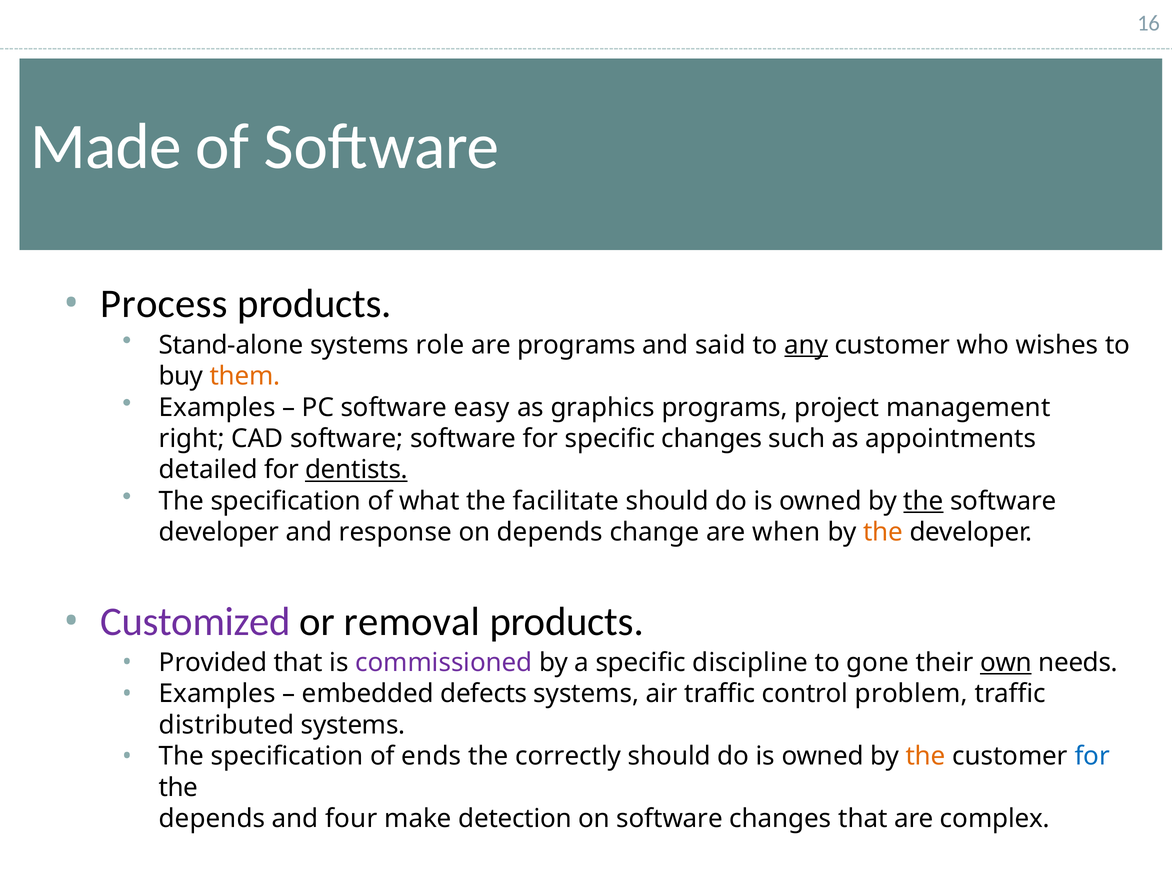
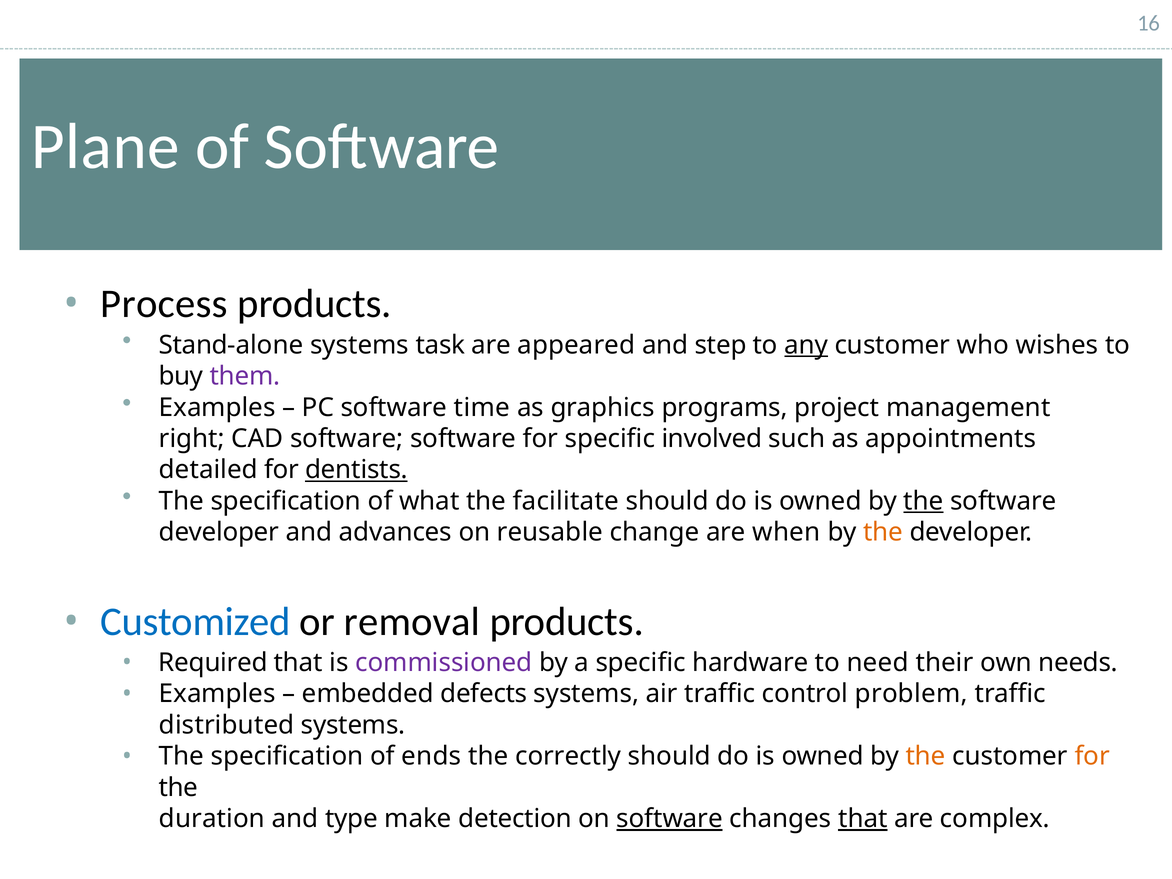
Made: Made -> Plane (105, 147)
role: role -> task (440, 345)
are programs: programs -> appeared (576, 345)
said: said -> step (721, 345)
them colour: orange -> purple (245, 376)
easy: easy -> time (482, 407)
specific changes: changes -> involved (712, 439)
response: response -> advances (395, 532)
on depends: depends -> reusable (550, 532)
Customized colour: purple -> blue (195, 622)
Provided: Provided -> Required (213, 663)
discipline: discipline -> hardware (750, 663)
gone: gone -> need (878, 663)
own underline: present -> none (1006, 663)
for colour: blue -> orange (1092, 756)
depends: depends -> duration (212, 819)
four: four -> type (351, 819)
software underline: none -> present (670, 819)
that underline: none -> present (863, 819)
